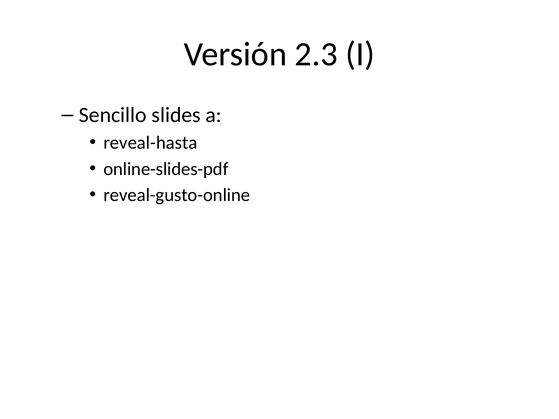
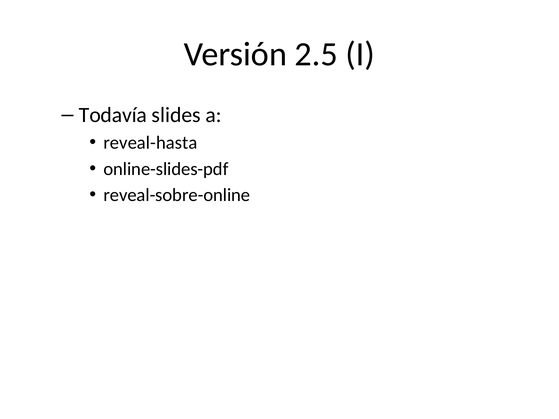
2.3: 2.3 -> 2.5 (316, 54)
Sencillo: Sencillo -> Todavía (113, 115)
reveal-gusto-online: reveal-gusto-online -> reveal-sobre-online (177, 195)
